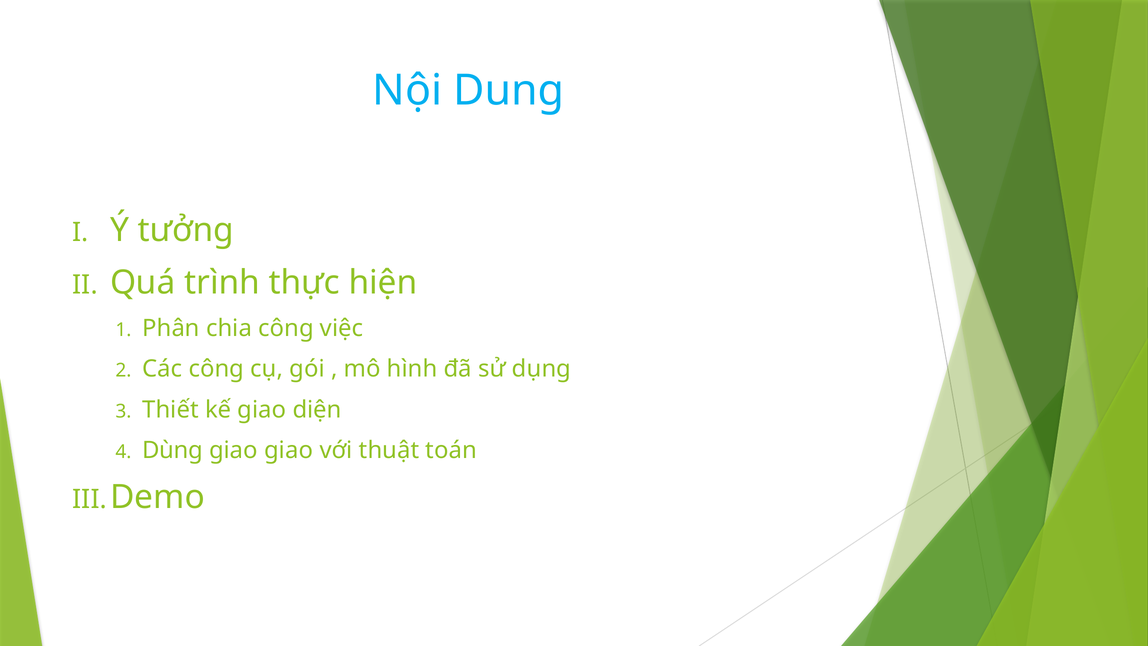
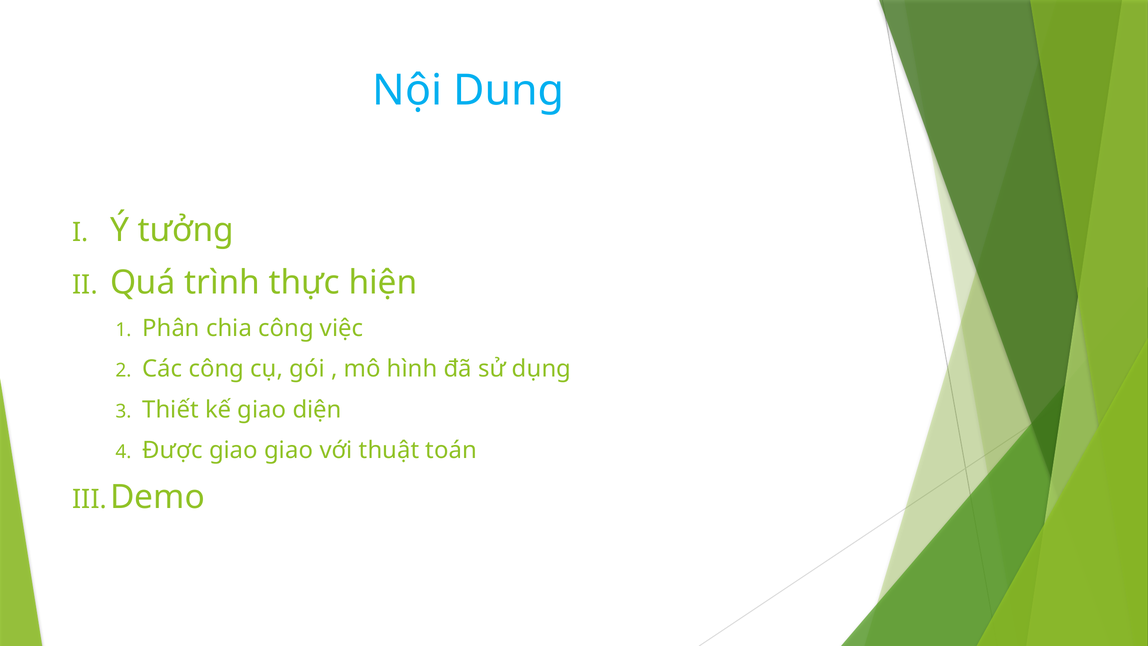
Dùng: Dùng -> Được (172, 450)
